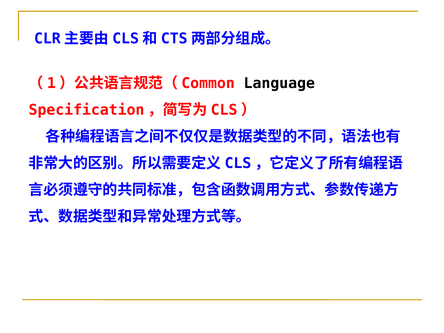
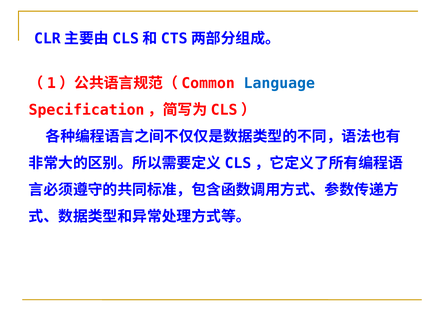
Language colour: black -> blue (279, 83)
